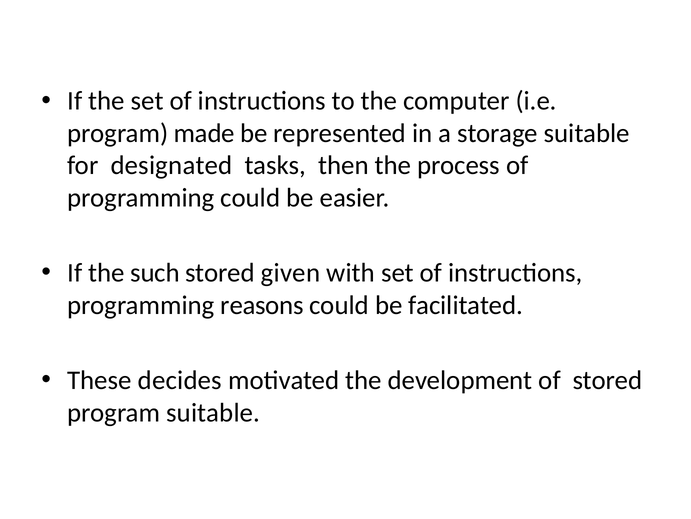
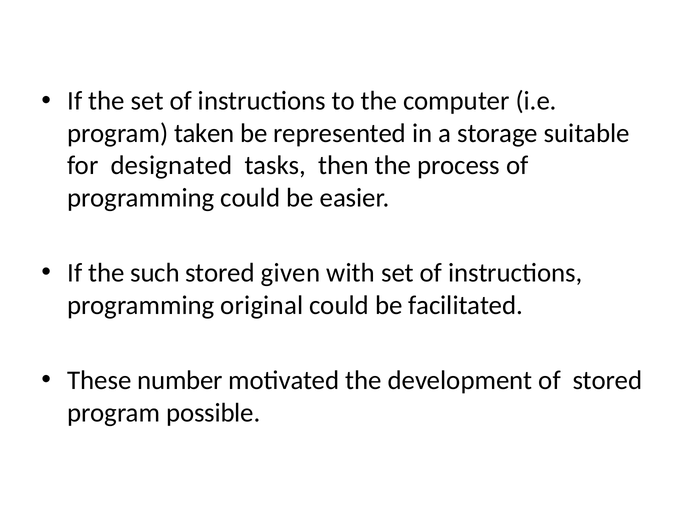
made: made -> taken (204, 133)
reasons: reasons -> original (262, 305)
decides: decides -> number (180, 380)
program suitable: suitable -> possible (213, 412)
